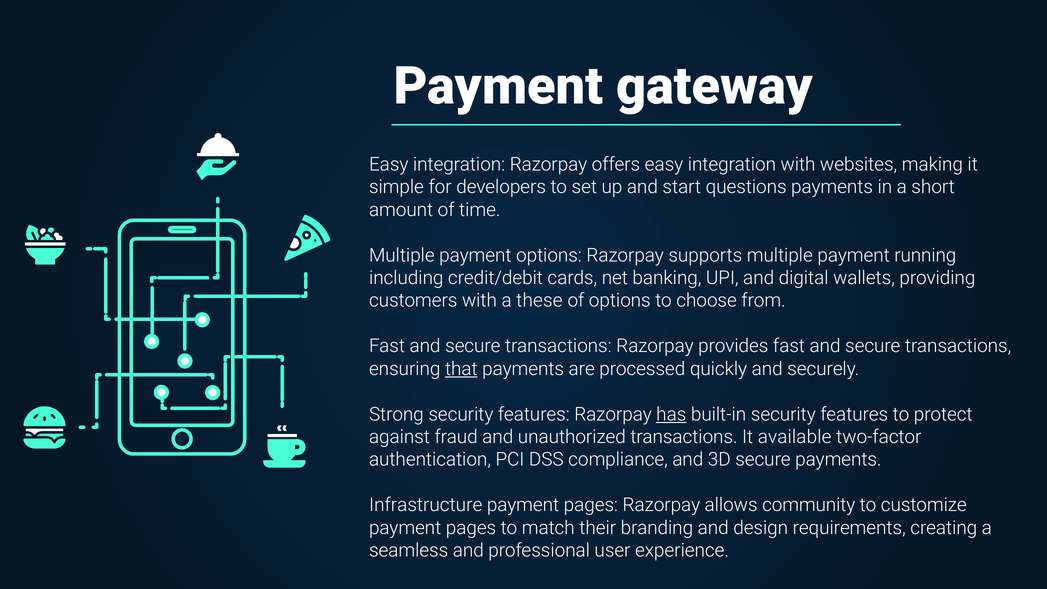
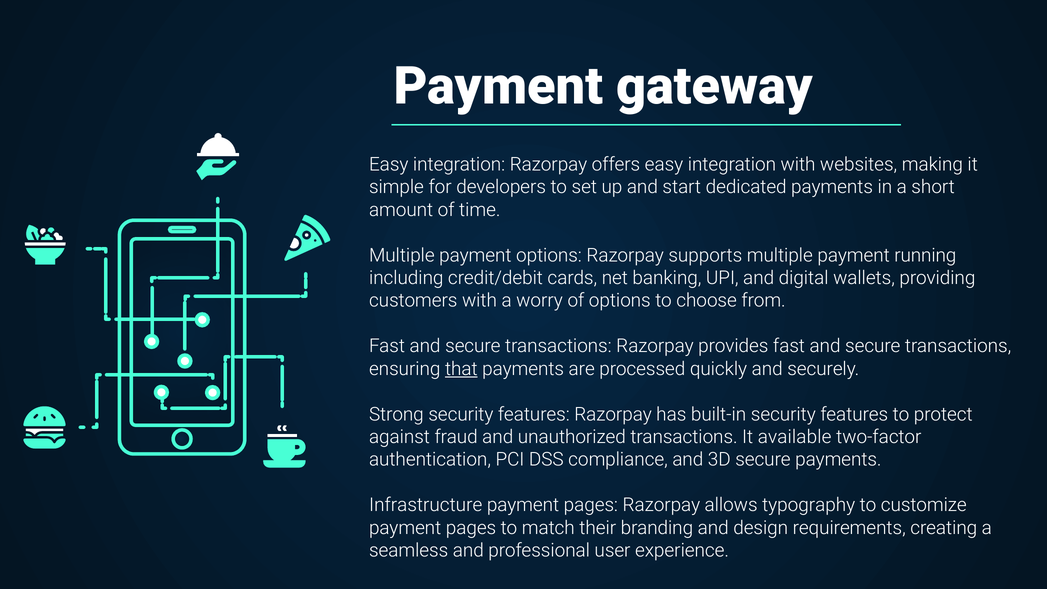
questions: questions -> dedicated (746, 187)
these: these -> worry (540, 301)
has underline: present -> none (671, 414)
community: community -> typography (809, 505)
